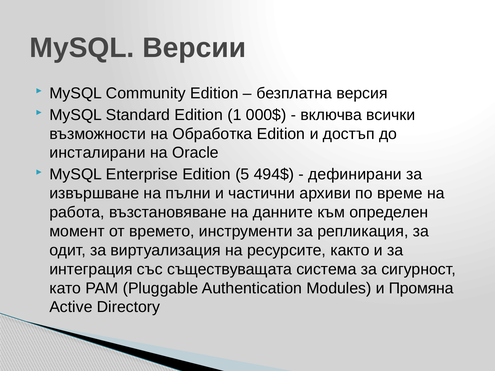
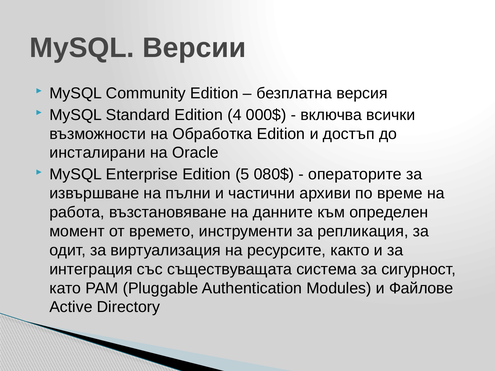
1: 1 -> 4 (235, 115)
494$: 494$ -> 080$ (274, 175)
дефинирани: дефинирани -> операторите (355, 175)
Промяна: Промяна -> Файлове (421, 288)
